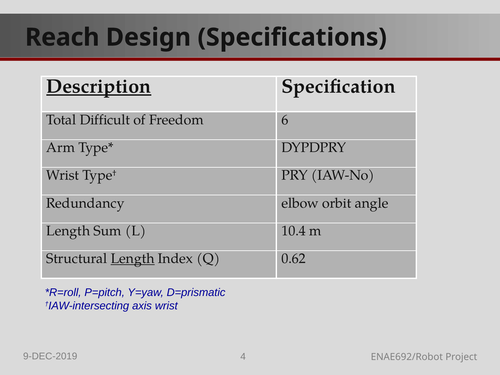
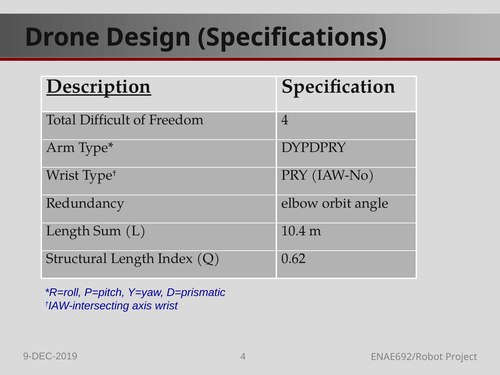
Reach: Reach -> Drone (62, 37)
Freedom 6: 6 -> 4 (285, 120)
Length underline: present -> none (133, 259)
